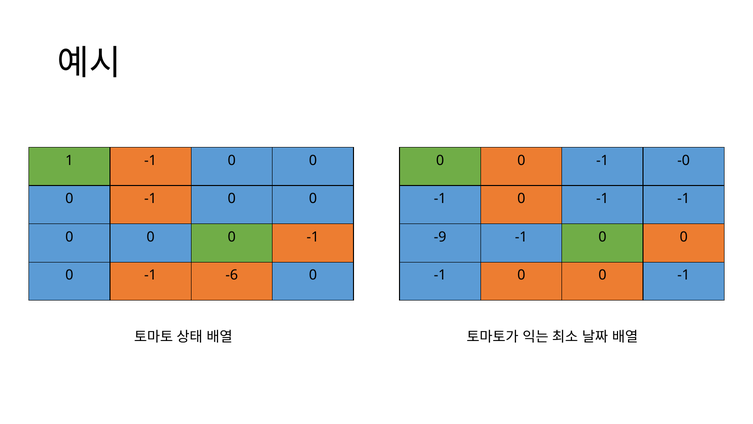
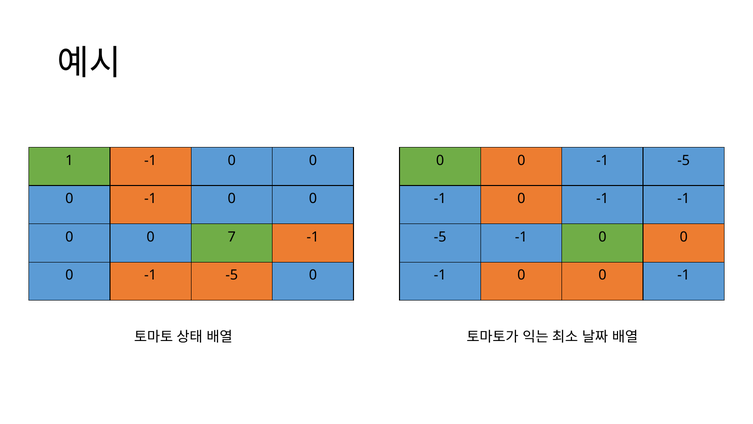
0 0 -1 -0: -0 -> -5 (684, 160)
0: 0 -> 7 (232, 237)
-9: -9 -> -5 (440, 237)
-6: -6 -> -5 (232, 275)
